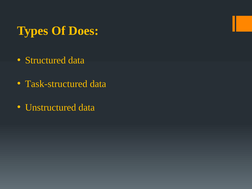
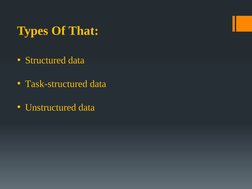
Does: Does -> That (84, 31)
